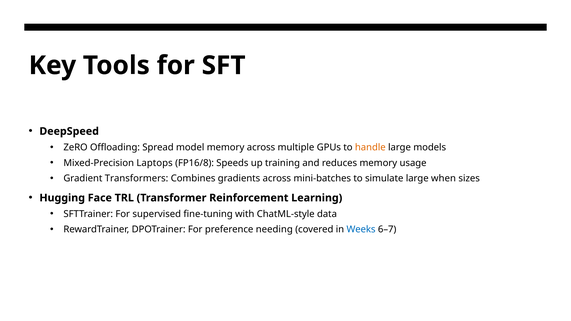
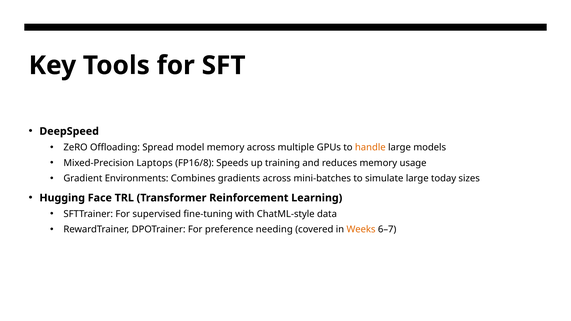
Transformers: Transformers -> Environments (137, 179)
when: when -> today (444, 179)
Weeks colour: blue -> orange (361, 230)
